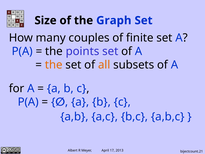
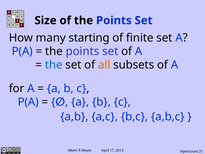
of the Graph: Graph -> Points (114, 20)
couples: couples -> starting (89, 38)
the colour: orange -> blue (54, 65)
